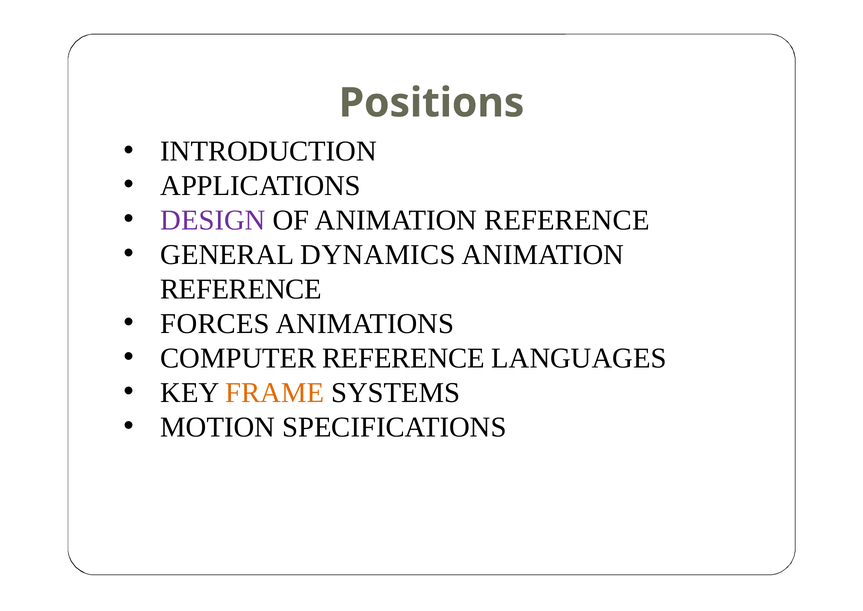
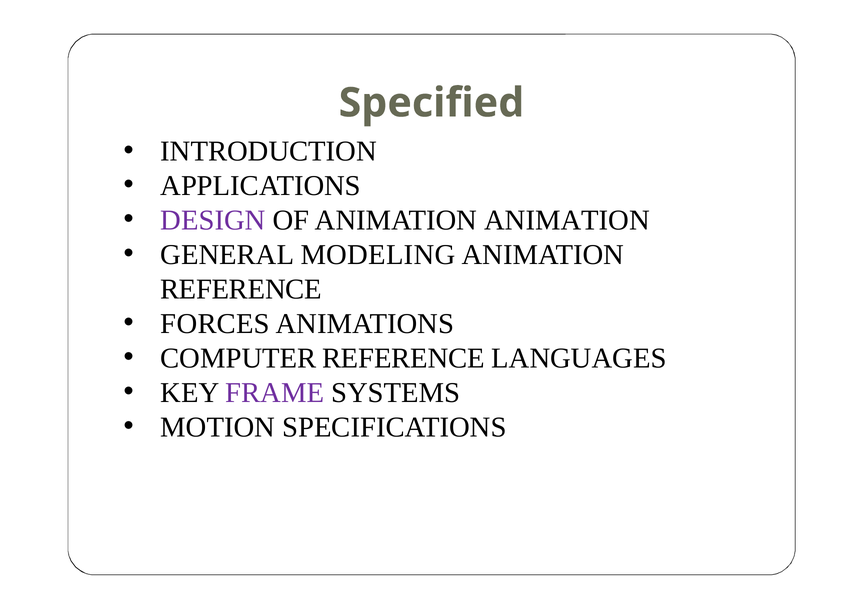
Positions: Positions -> Specified (431, 103)
OF ANIMATION REFERENCE: REFERENCE -> ANIMATION (567, 220)
DYNAMICS: DYNAMICS -> MODELING (378, 254)
FRAME colour: orange -> purple (275, 392)
